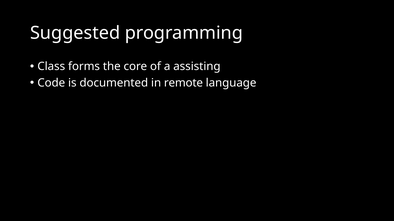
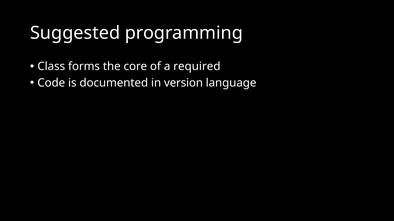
assisting: assisting -> required (197, 67)
remote: remote -> version (183, 83)
